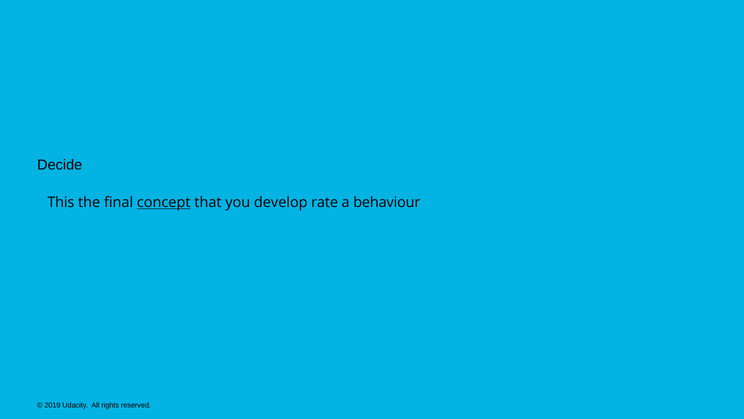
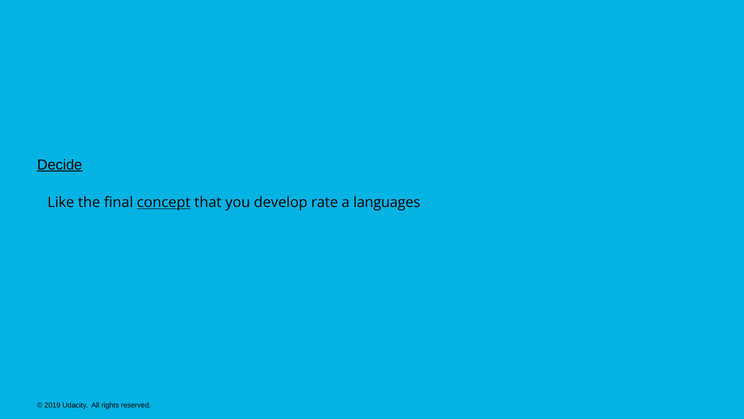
Decide underline: none -> present (60, 165)
This: This -> Like (61, 202)
behaviour: behaviour -> languages (387, 202)
